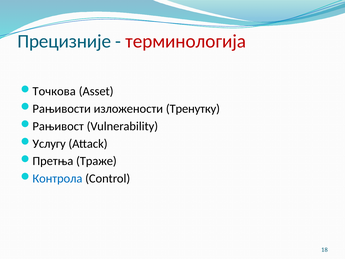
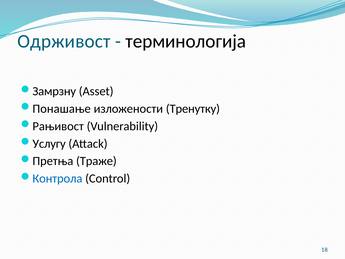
Прецизније: Прецизније -> Одрживост (64, 41)
терминологија colour: red -> black (186, 41)
Точкова: Точкова -> Замрзну (54, 91)
Рањивости: Рањивости -> Понашање (62, 109)
